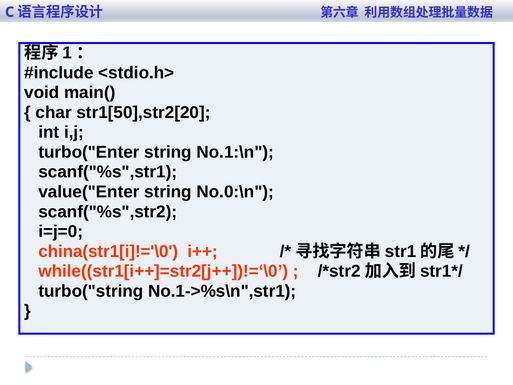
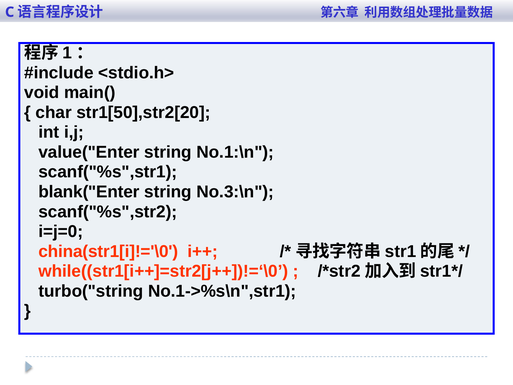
turbo("Enter: turbo("Enter -> value("Enter (89, 152)
value("Enter: value("Enter -> blank("Enter (89, 192)
No.0:\n: No.0:\n -> No.3:\n (235, 192)
